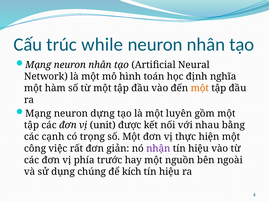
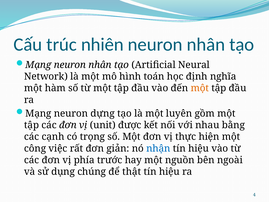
while: while -> nhiên (102, 44)
nhận colour: purple -> blue (158, 148)
kích: kích -> thật (132, 172)
